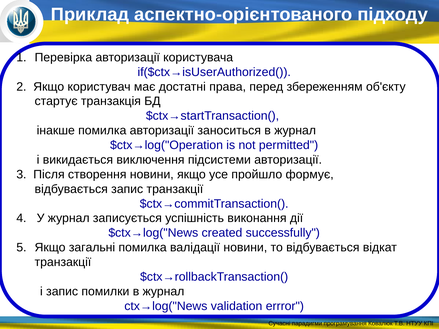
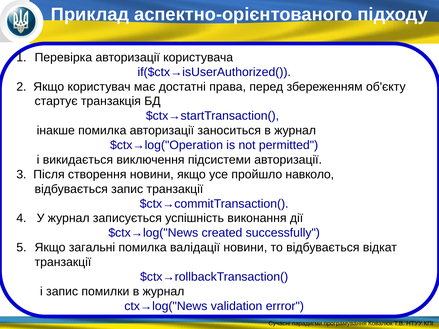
формує: формує -> навколо (310, 175)
